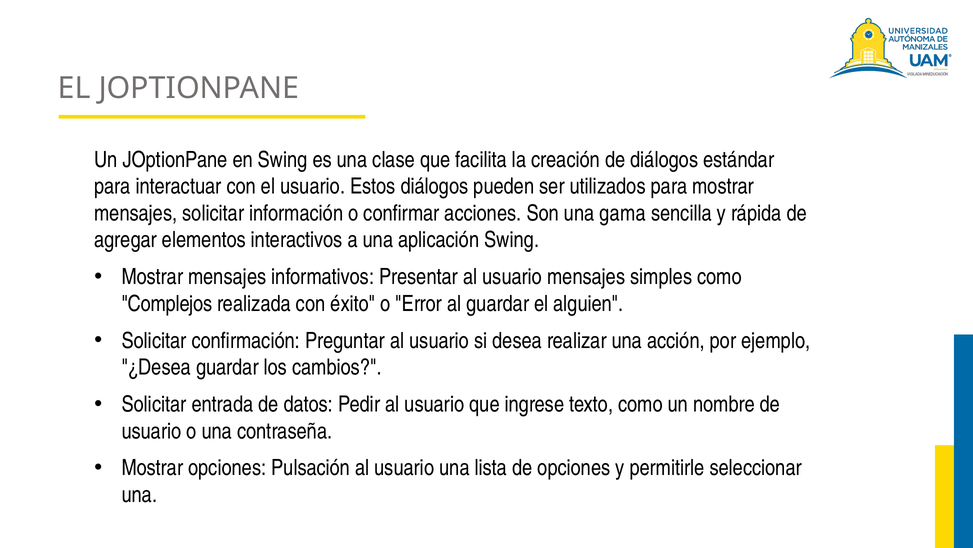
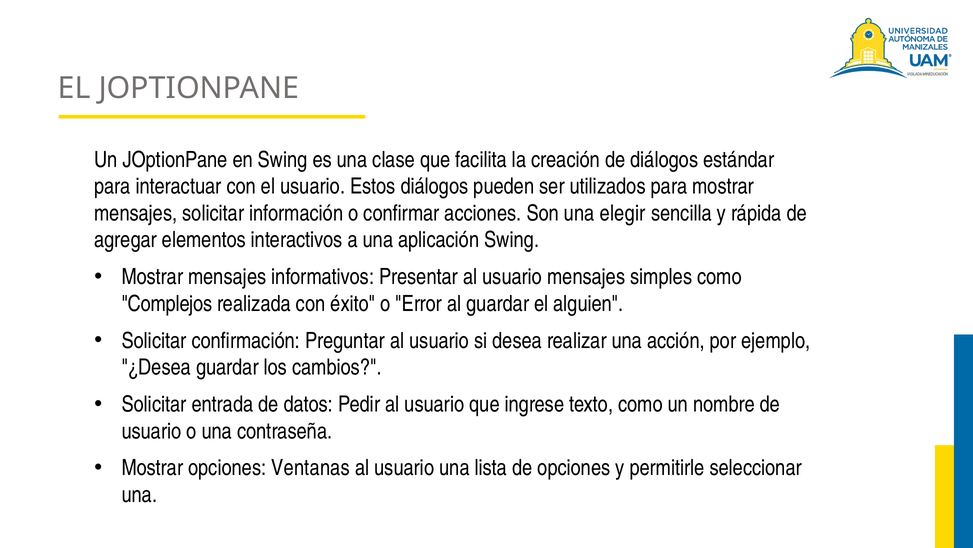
gama: gama -> elegir (623, 213)
Pulsación: Pulsación -> Ventanas (311, 468)
